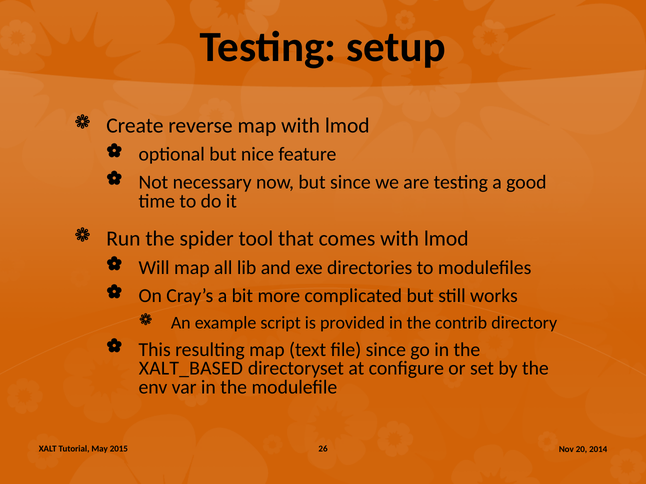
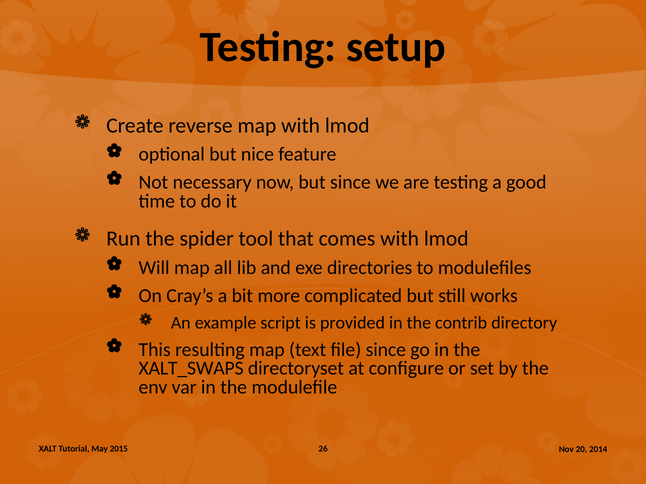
XALT_BASED: XALT_BASED -> XALT_SWAPS (191, 369)
